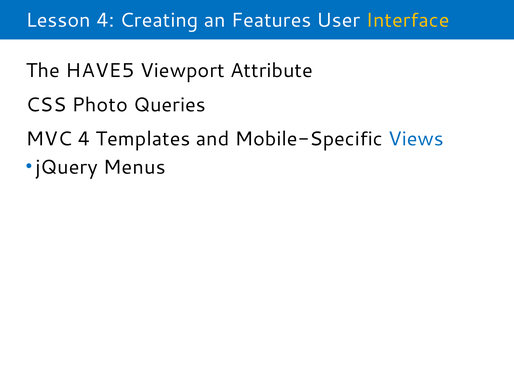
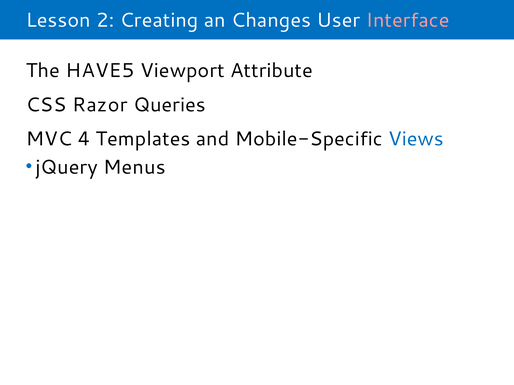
Lesson 4: 4 -> 2 (105, 20)
Features: Features -> Changes (271, 20)
Interface colour: yellow -> pink (408, 20)
Photo: Photo -> Razor (100, 105)
